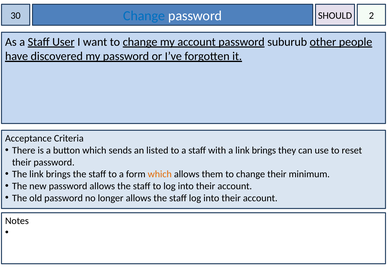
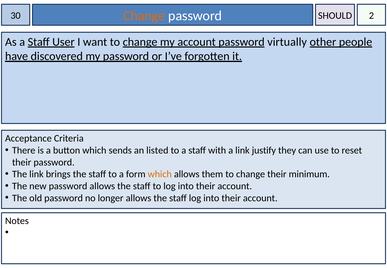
Change colour: blue -> orange (144, 16)
suburub: suburub -> virtually (287, 42)
a link brings: brings -> justify (264, 150)
